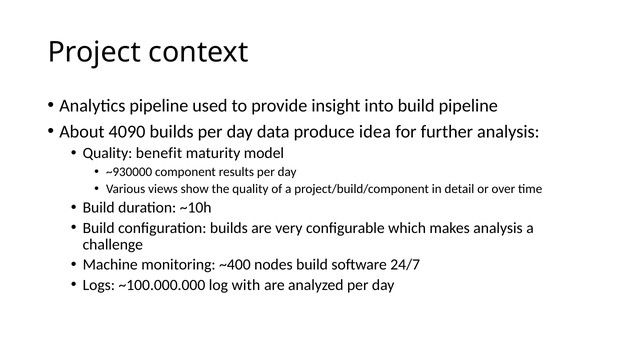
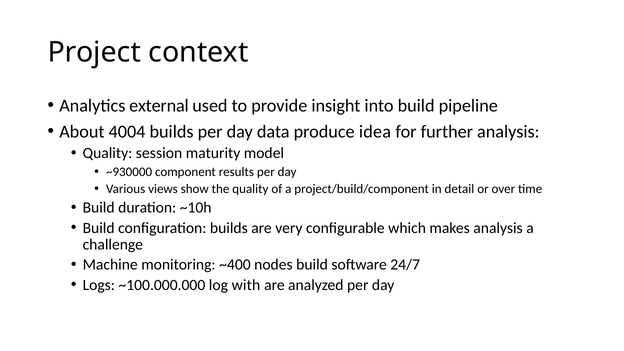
Analytics pipeline: pipeline -> external (159, 106)
4090: 4090 -> 4004 (127, 132)
benefit: benefit -> session (159, 153)
